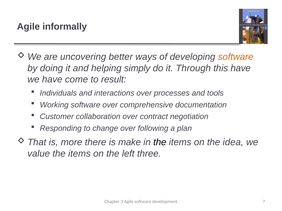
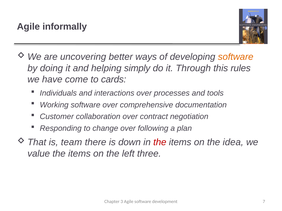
this have: have -> rules (241, 68)
result: result -> cards (114, 80)
more: more -> team (72, 143)
make: make -> down (130, 143)
the colour: black -> red (160, 143)
